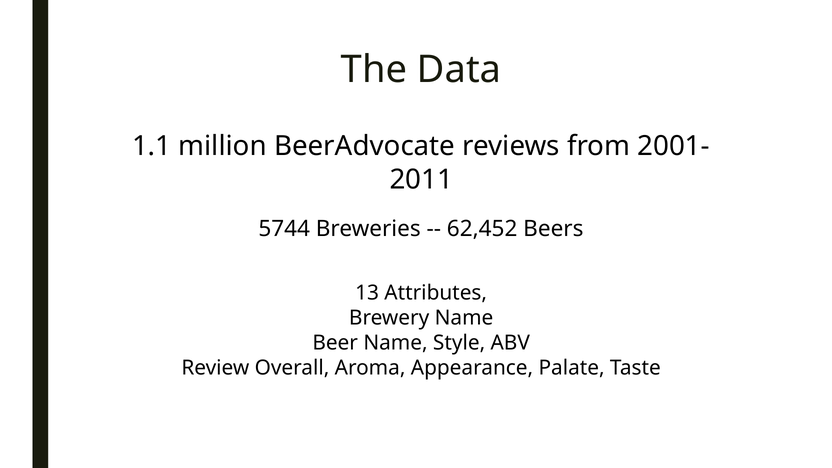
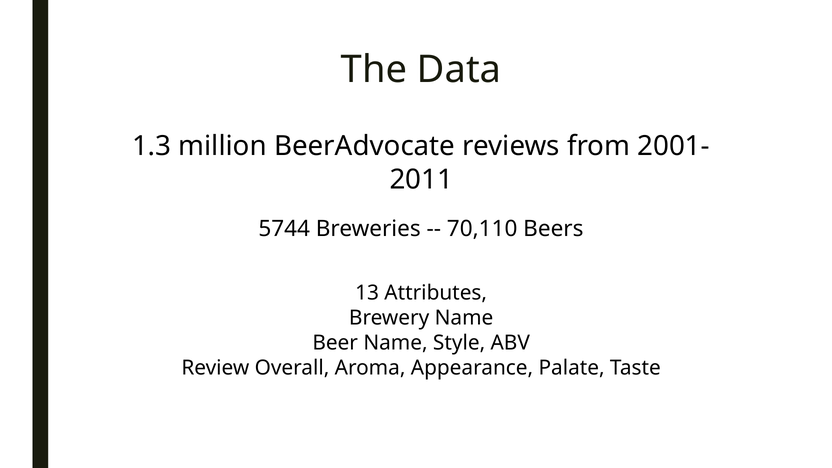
1.1: 1.1 -> 1.3 (152, 146)
62,452: 62,452 -> 70,110 (482, 229)
